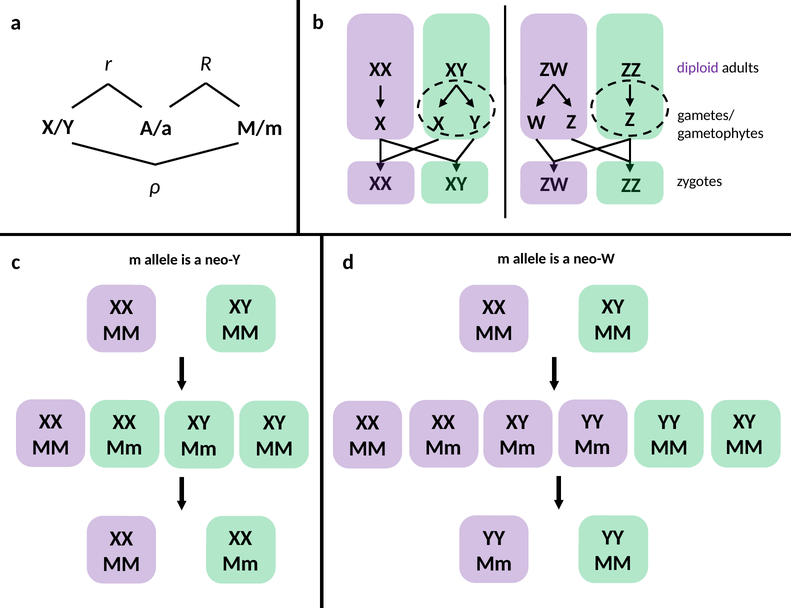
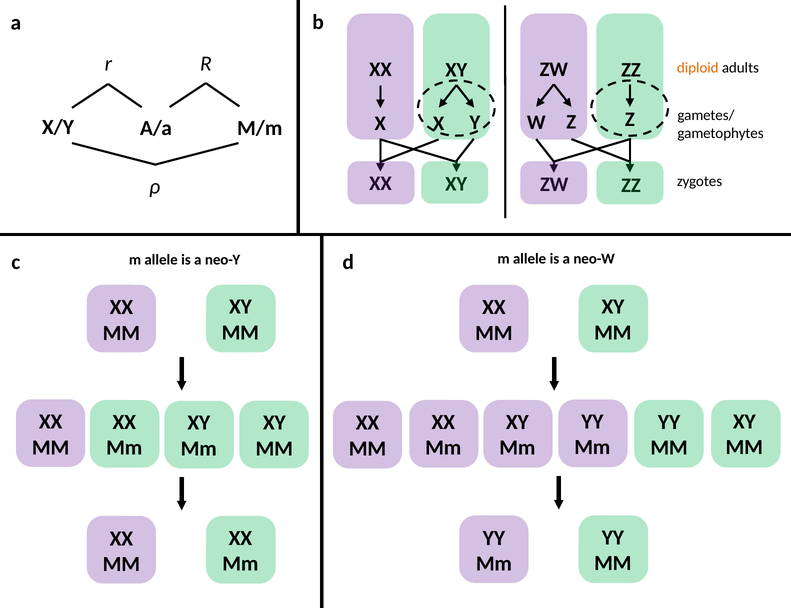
diploid colour: purple -> orange (698, 68)
